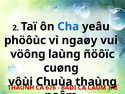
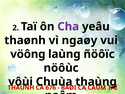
Cha colour: blue -> purple (68, 26)
phöôùc: phöôùc -> thaønh (25, 40)
cuøng: cuøng -> nöôùc (61, 68)
